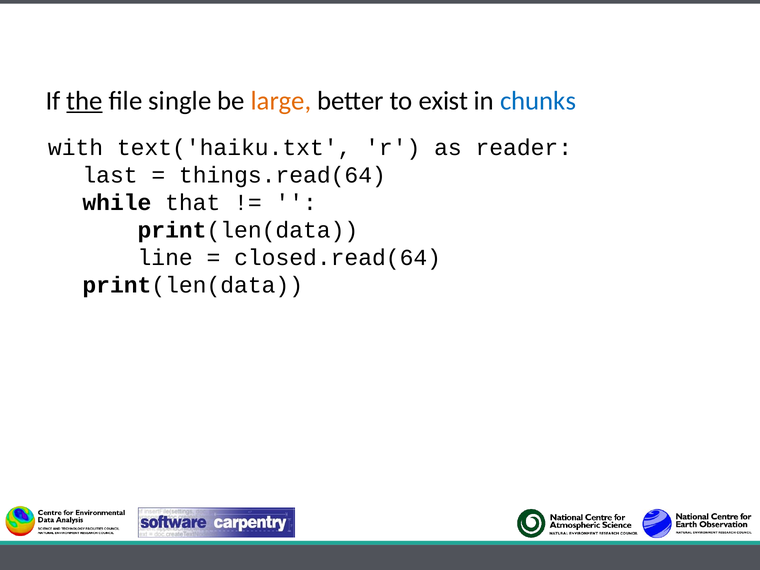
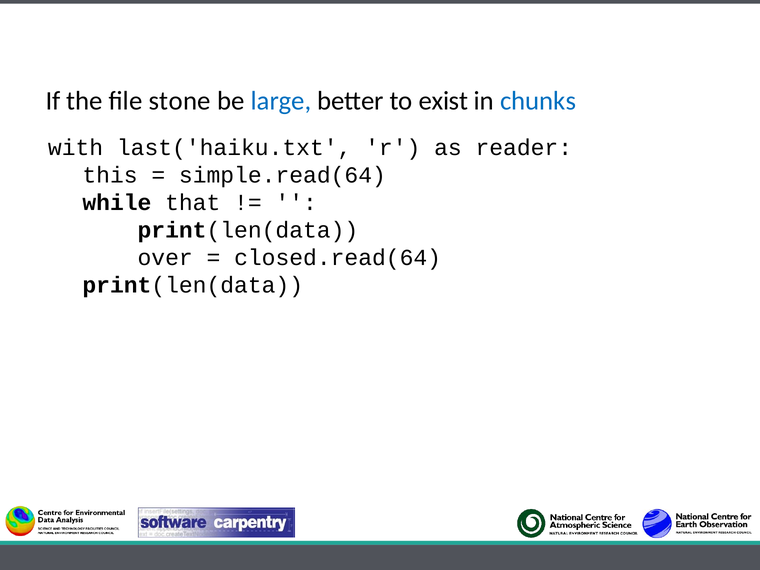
the underline: present -> none (85, 101)
single: single -> stone (180, 101)
large colour: orange -> blue (281, 101)
text('haiku.txt: text('haiku.txt -> last('haiku.txt (234, 147)
last: last -> this (110, 175)
things.read(64: things.read(64 -> simple.read(64 (282, 175)
line: line -> over (165, 258)
